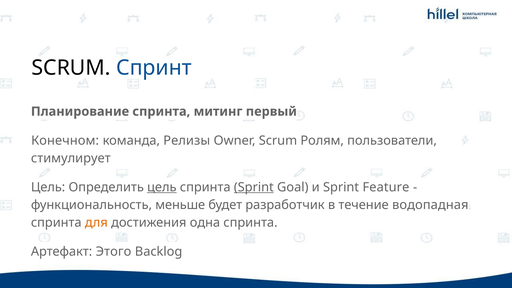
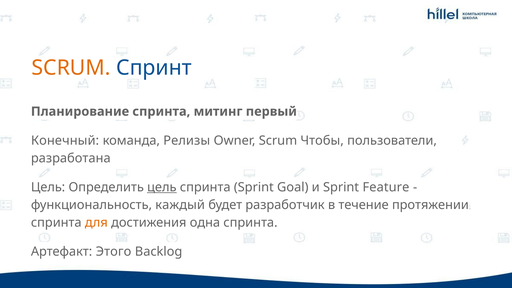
SCRUM colour: black -> orange (71, 68)
Конечном: Конечном -> Конечный (65, 141)
Ролям: Ролям -> Чтобы (322, 141)
стимулирует: стимулирует -> разработана (71, 158)
Sprint underline: present -> none (254, 187)
меньше: меньше -> каждый (180, 205)
водопадная: водопадная -> протяжении (430, 205)
